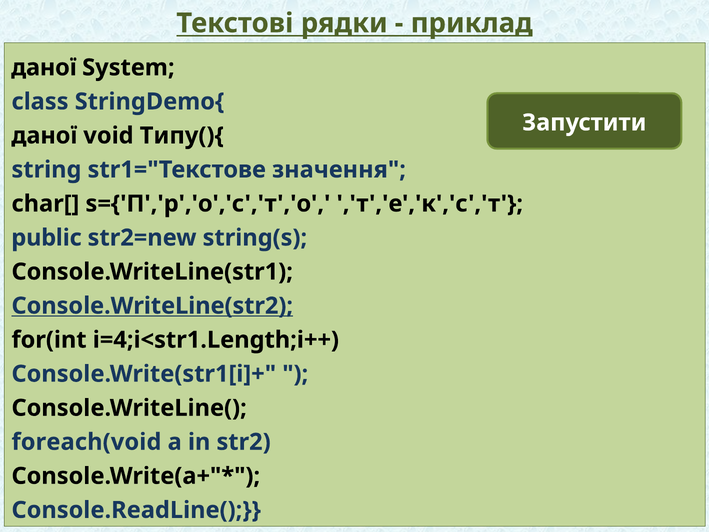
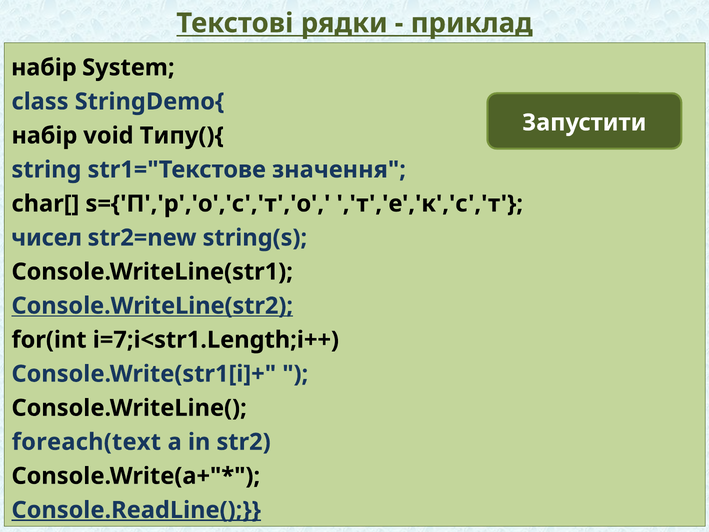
даної: даної -> набір (44, 68)
даної: даної -> набір (44, 136)
public: public -> чисел (47, 238)
i=4;i<str1.Length;i++: i=4;i<str1.Length;i++ -> i=7;i<str1.Length;i++ (216, 340)
foreach(void: foreach(void -> foreach(text (86, 442)
Console.ReadLine( underline: none -> present (136, 510)
